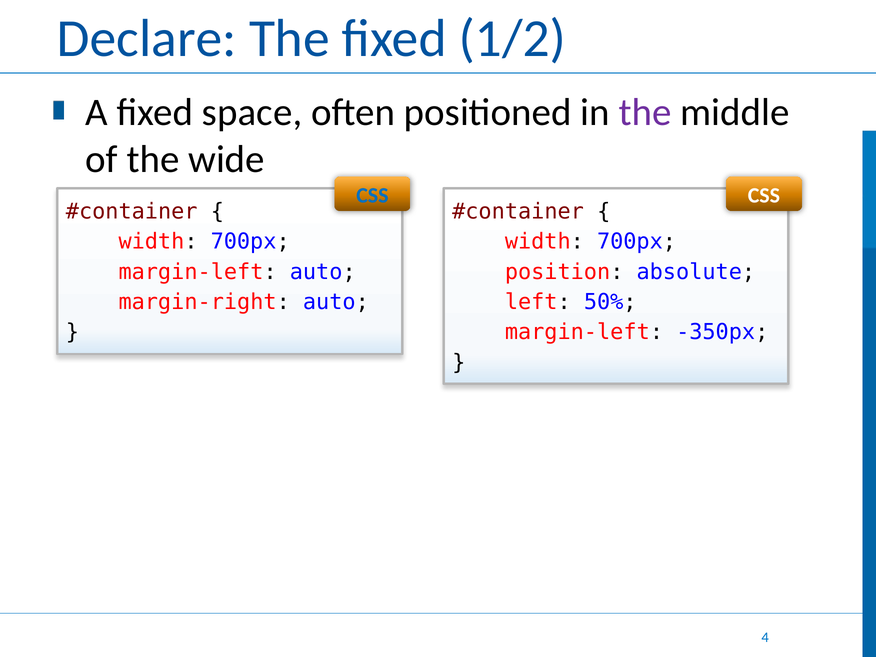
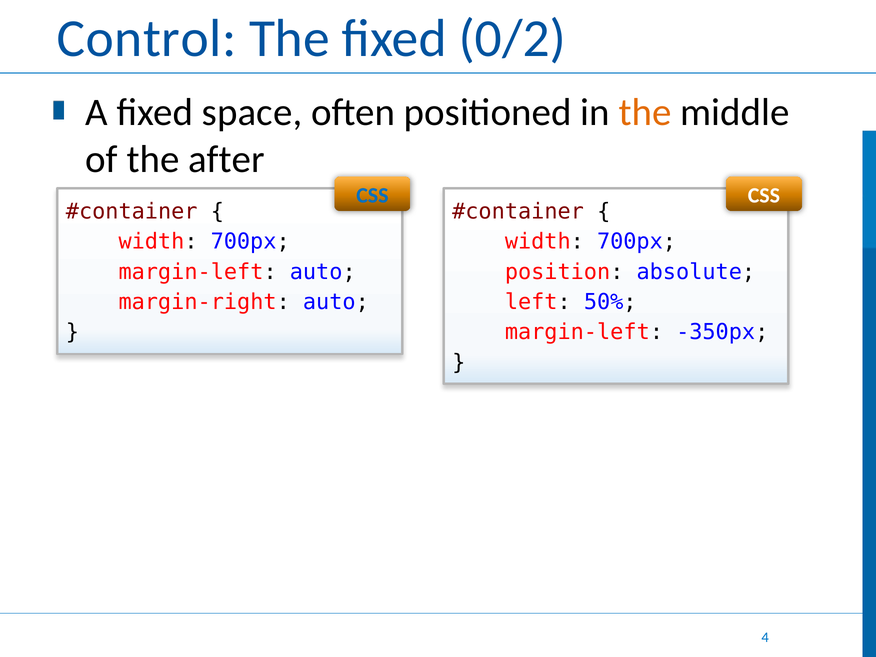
Declare: Declare -> Control (146, 38)
1/2: 1/2 -> 0/2 (512, 38)
the colour: purple -> orange (645, 113)
wide: wide -> after (227, 159)
